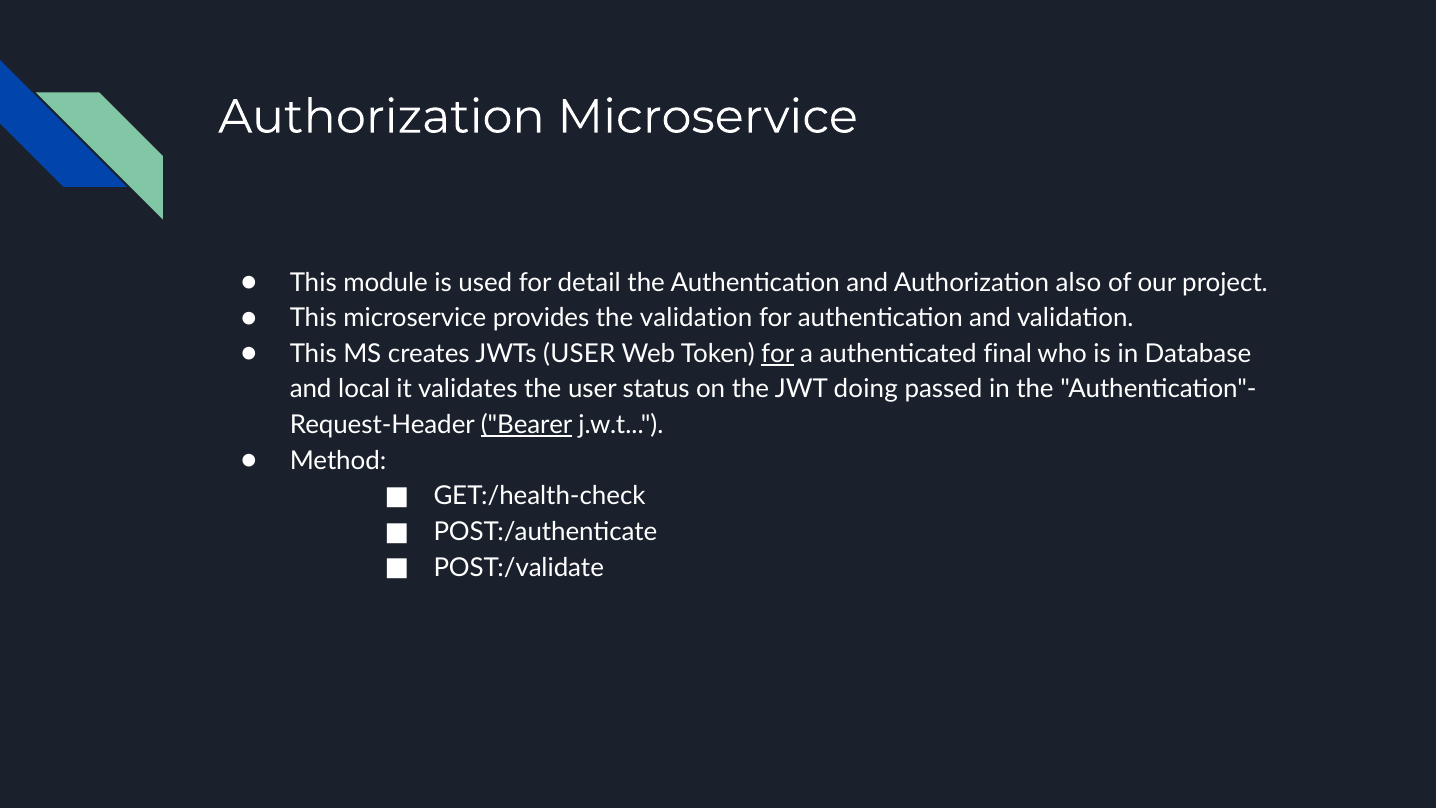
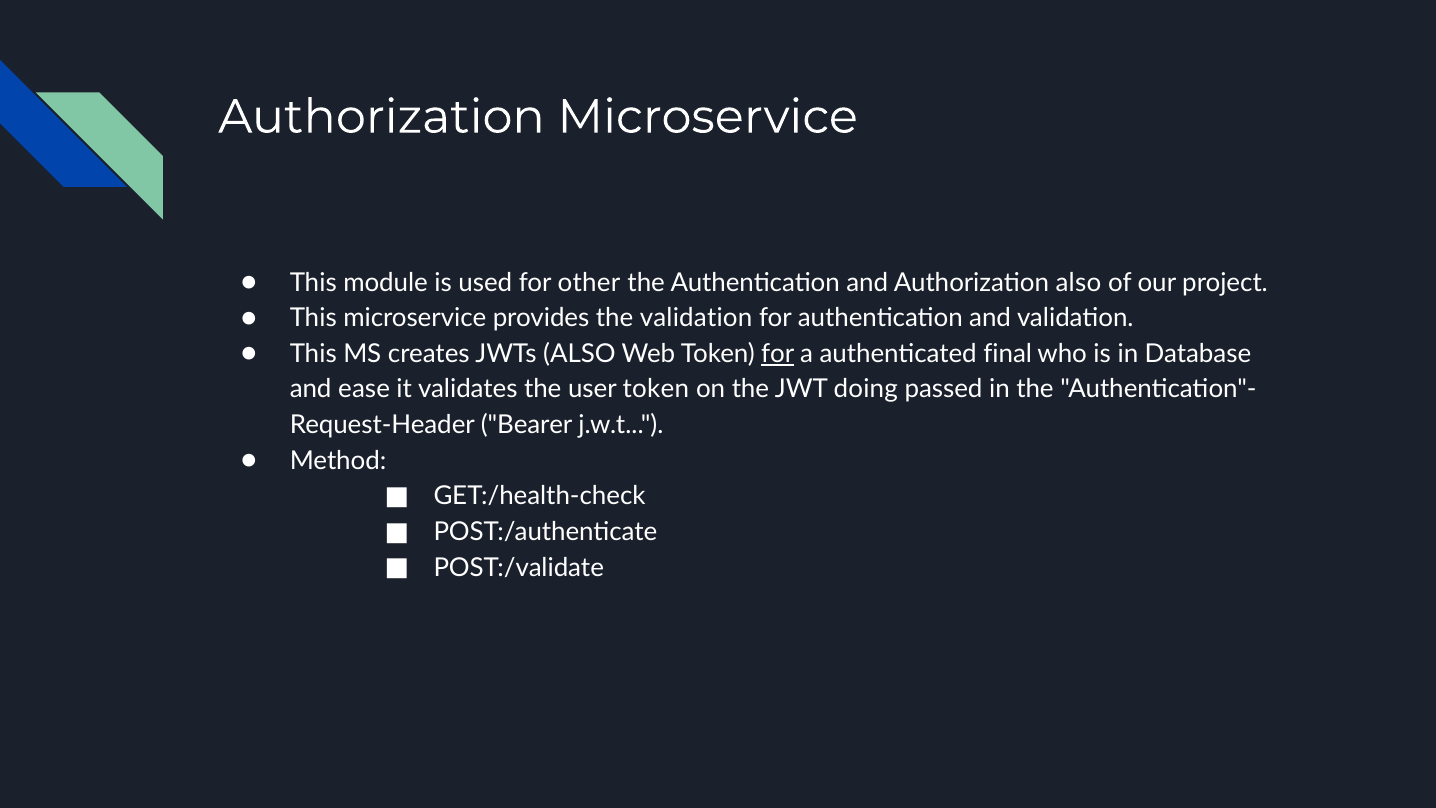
detail: detail -> other (589, 282)
JWTs USER: USER -> ALSO (579, 354)
local: local -> ease (364, 389)
user status: status -> token (656, 389)
Bearer underline: present -> none (527, 425)
